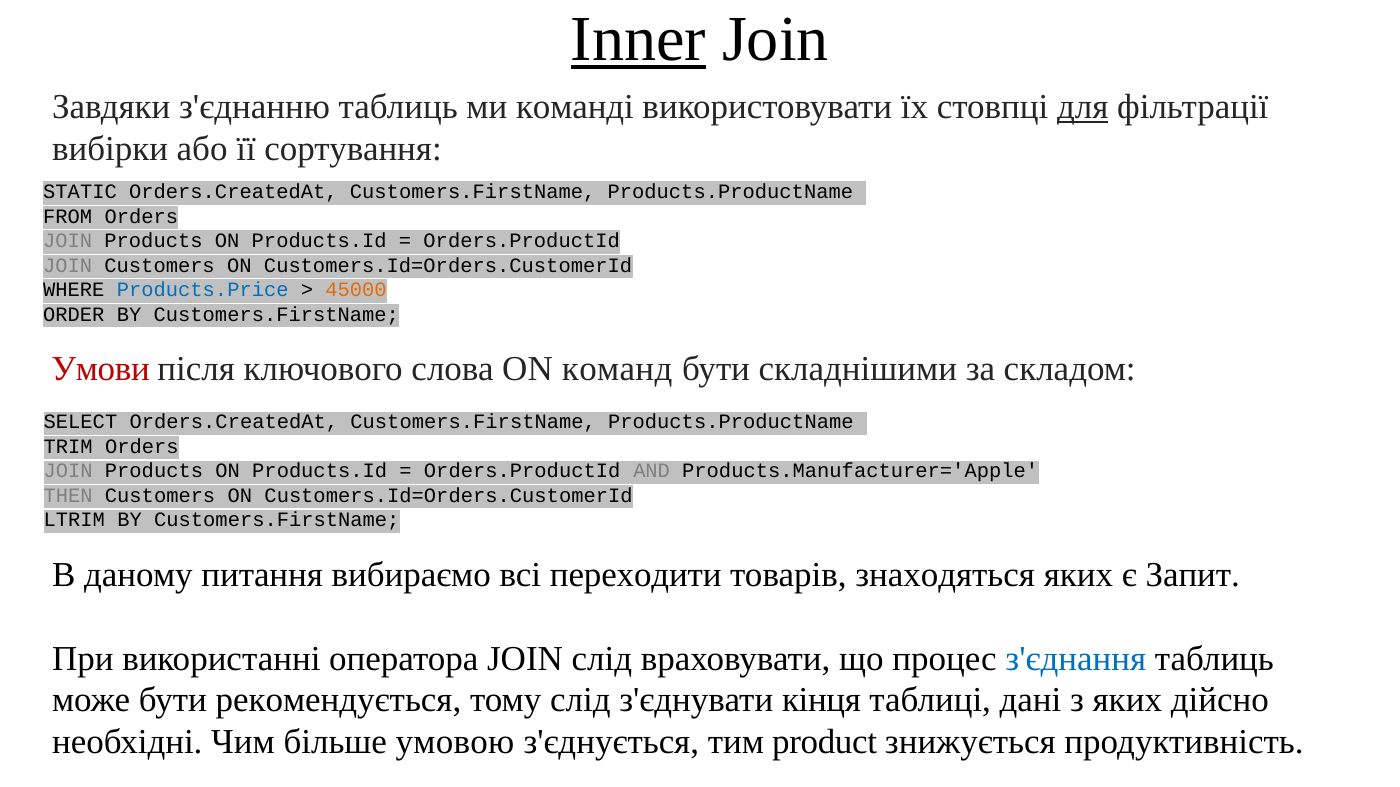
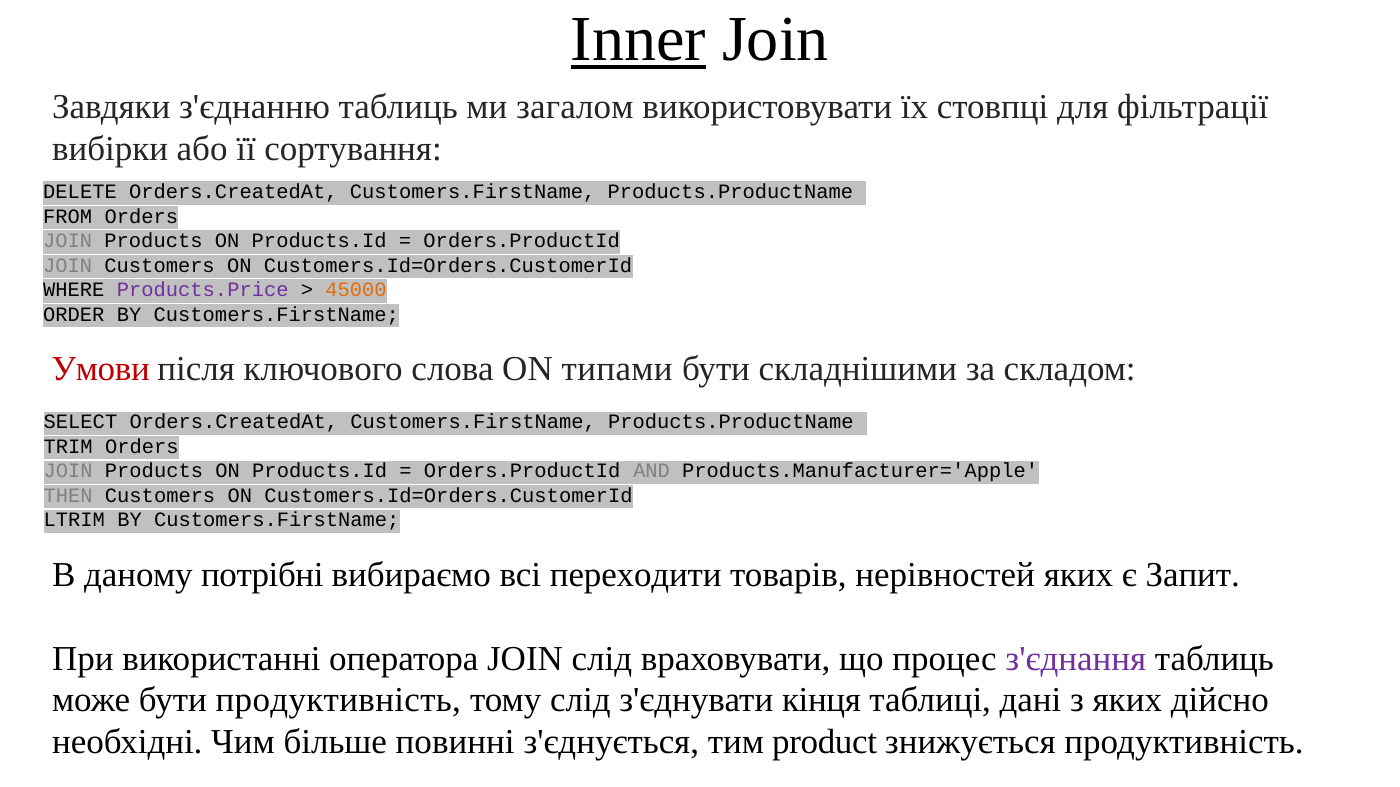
команді: команді -> загалом (575, 107)
для underline: present -> none (1083, 107)
STATIC: STATIC -> DELETE (80, 192)
Products.Price colour: blue -> purple (203, 290)
команд: команд -> типами (617, 369)
питання: питання -> потрібні (262, 575)
знаходяться: знаходяться -> нерівностей (945, 575)
з'єднання colour: blue -> purple (1076, 659)
бути рекомендується: рекомендується -> продуктивність (338, 701)
умовою: умовою -> повинні (455, 743)
